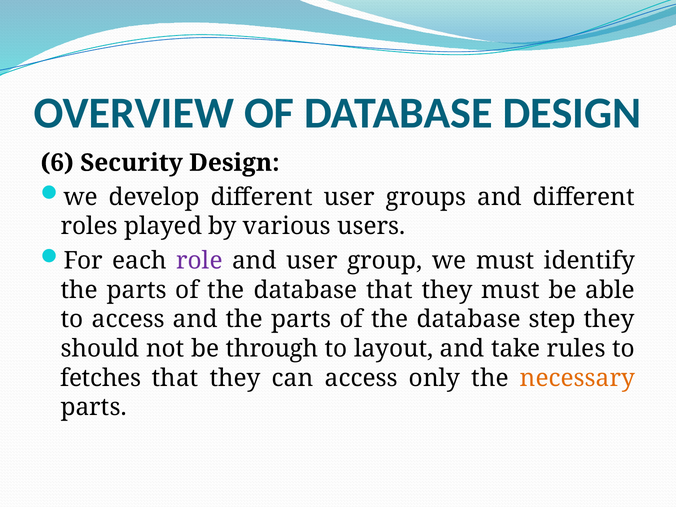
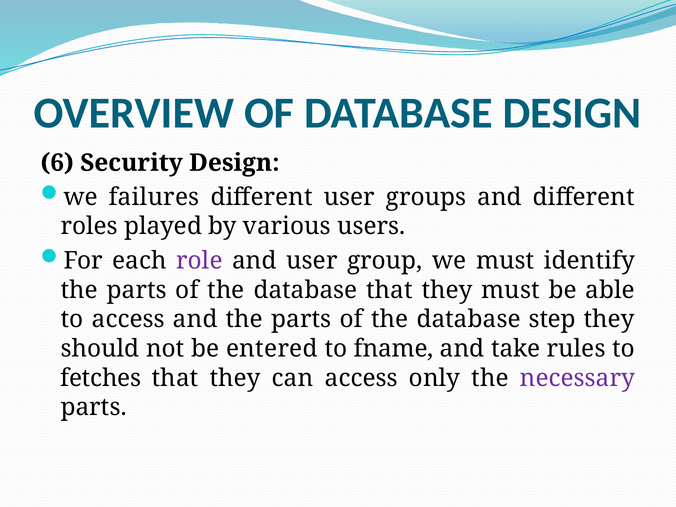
develop: develop -> failures (154, 197)
through: through -> entered (272, 349)
layout: layout -> fname (394, 349)
necessary colour: orange -> purple (577, 378)
